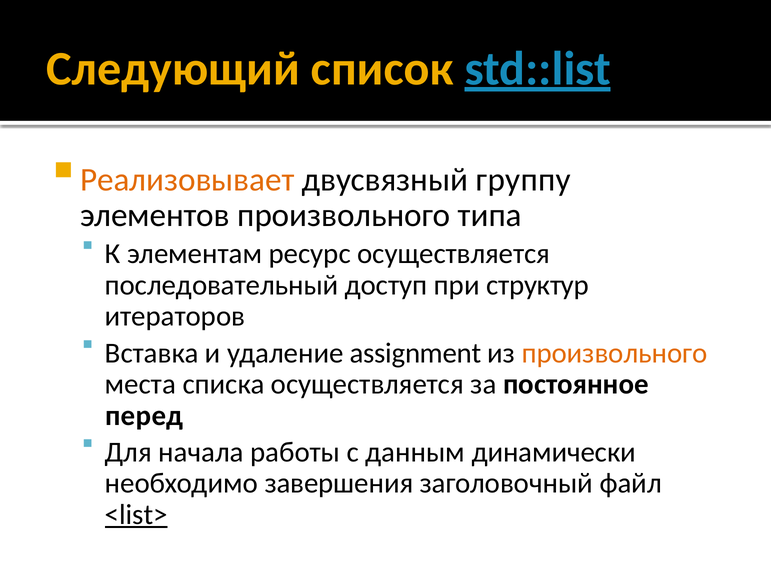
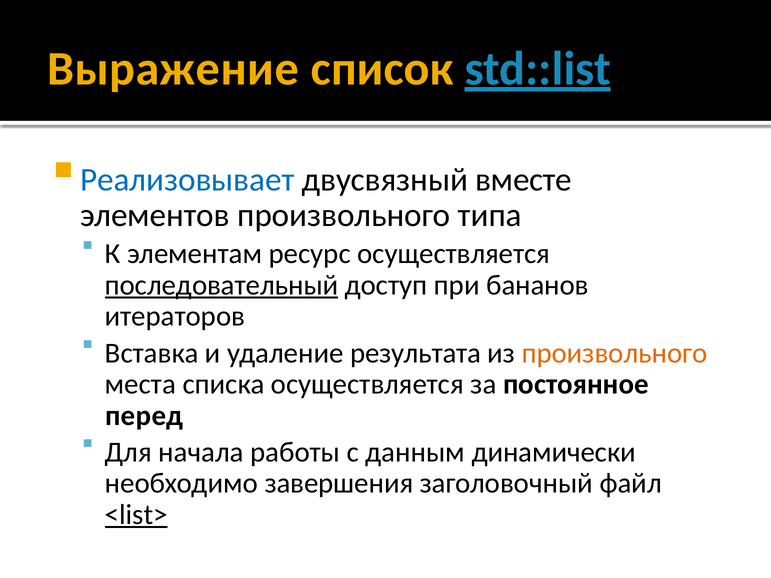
Следующий: Следующий -> Выражение (173, 69)
Реализовывает colour: orange -> blue (187, 180)
группу: группу -> вместе (524, 180)
последовательный underline: none -> present (222, 285)
структур: структур -> бананов (538, 285)
assignment: assignment -> результата (416, 353)
